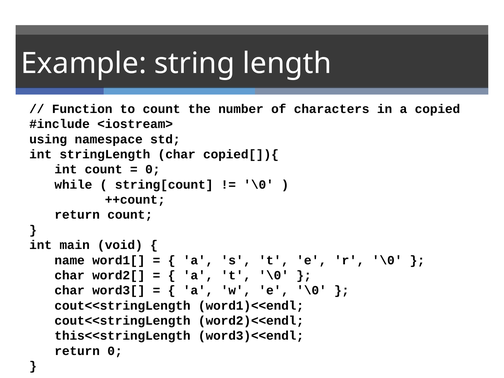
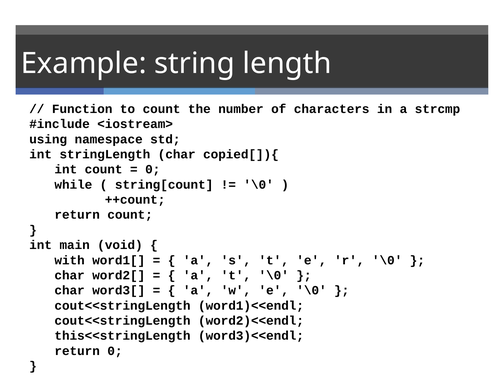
copied: copied -> strcmp (438, 109)
name: name -> with (70, 260)
